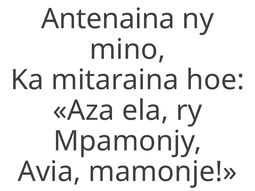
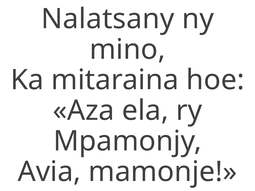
Antenaina: Antenaina -> Nalatsany (108, 19)
